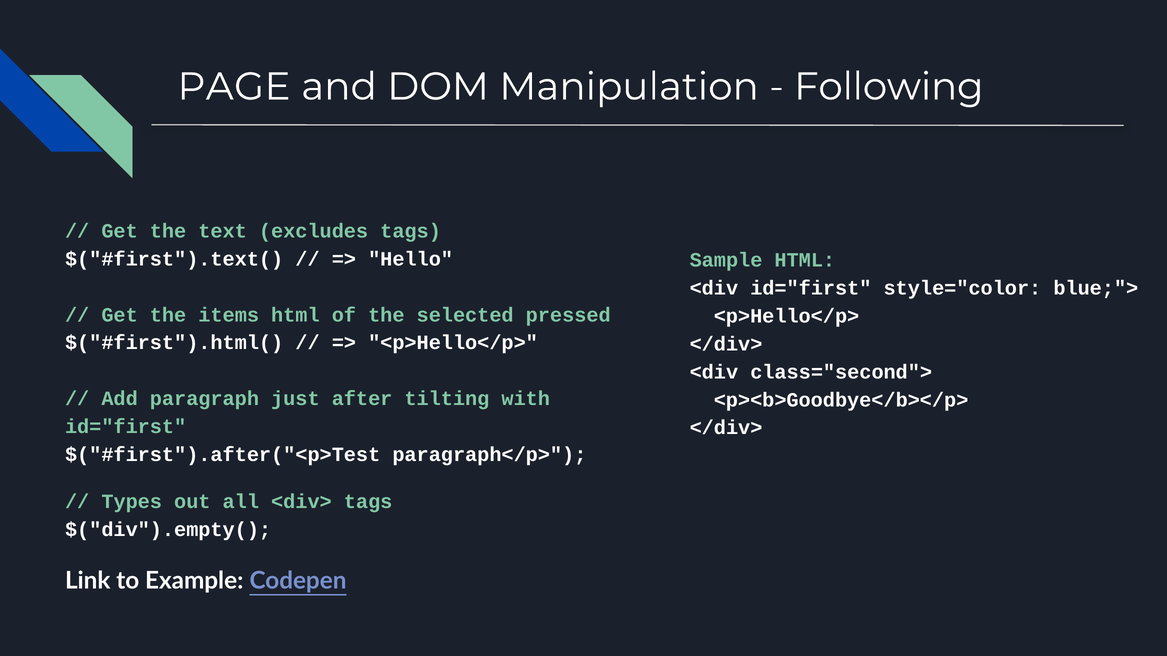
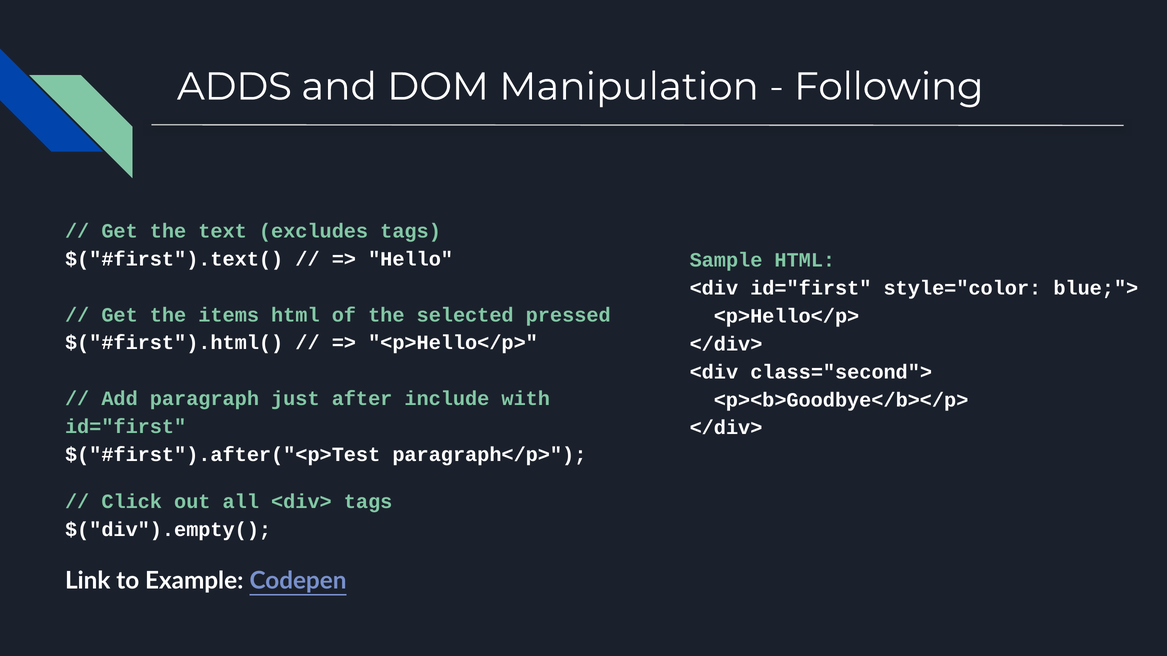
PAGE: PAGE -> ADDS (234, 87)
tilting: tilting -> include (447, 399)
Types: Types -> Click (132, 502)
